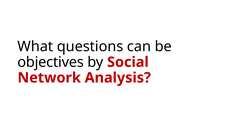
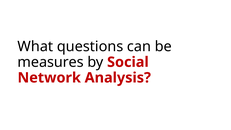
objectives: objectives -> measures (51, 62)
